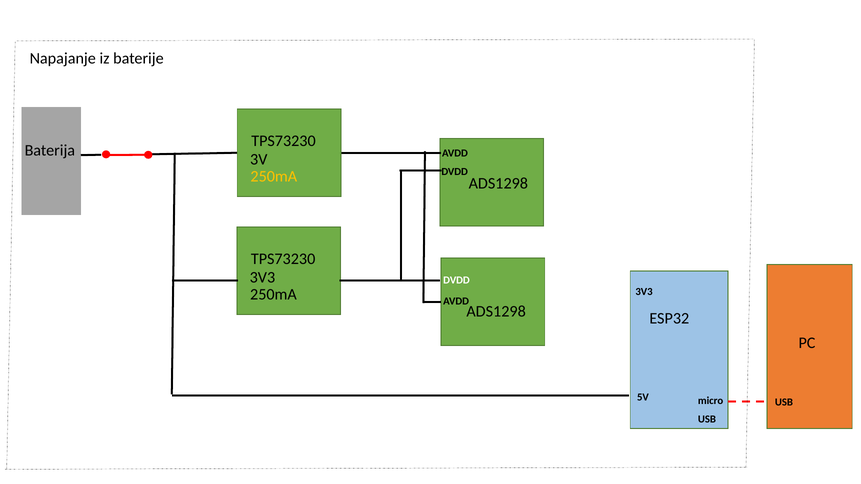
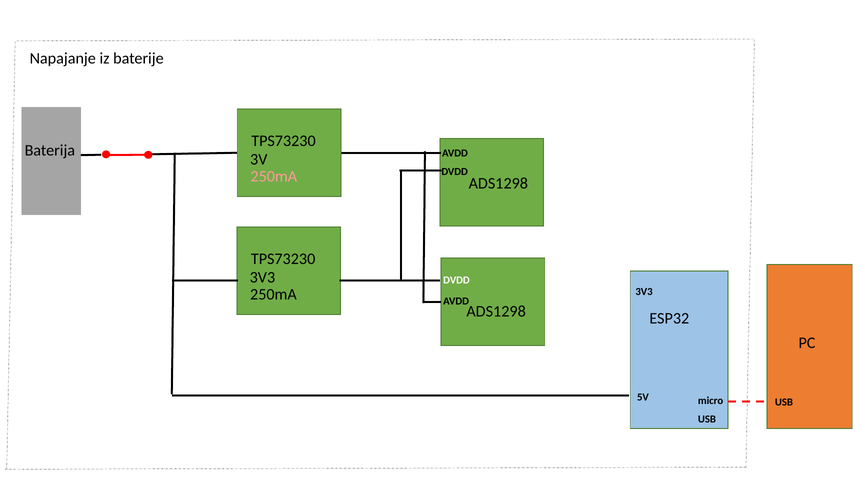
250mA colour: yellow -> pink (274, 177)
